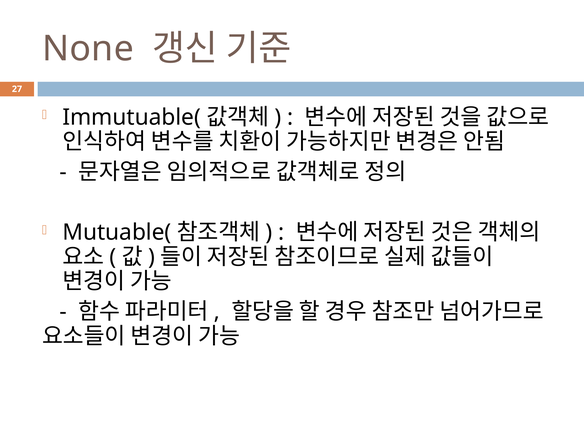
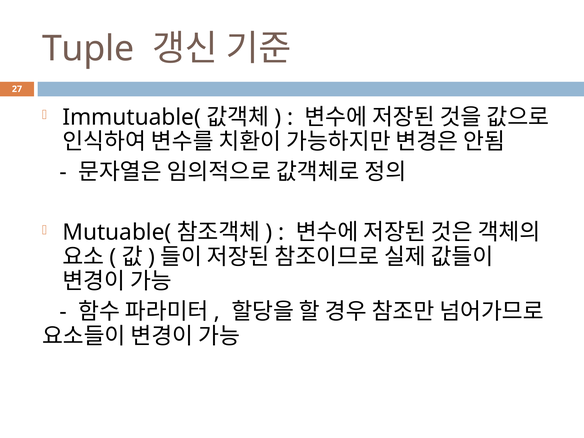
None: None -> Tuple (88, 49)
